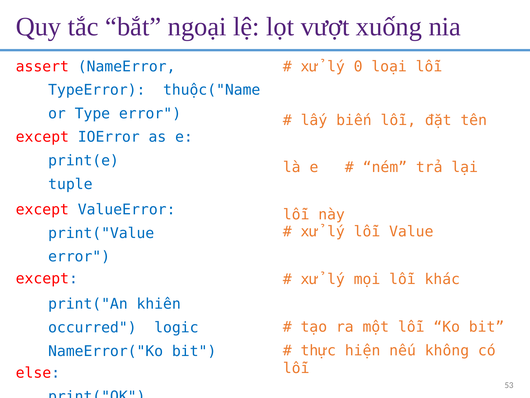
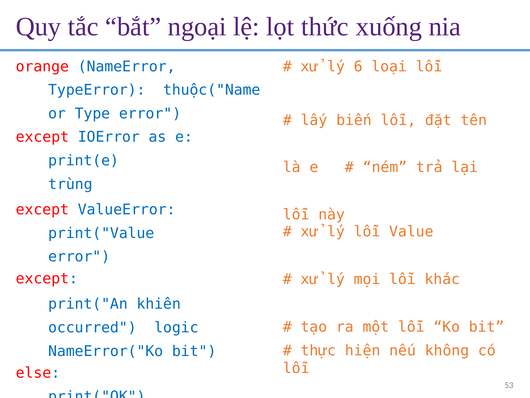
vượt: vượt -> thức (325, 27)
assert: assert -> orange (42, 66)
0: 0 -> 6 (358, 67)
tuple: tuple -> trùng (70, 184)
